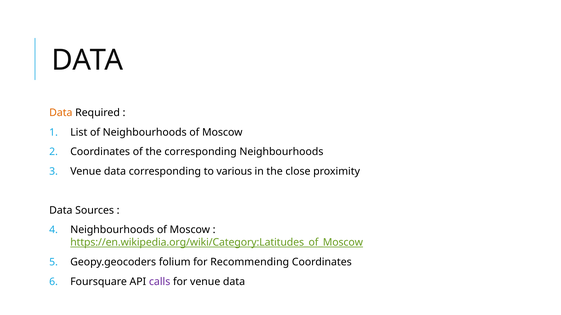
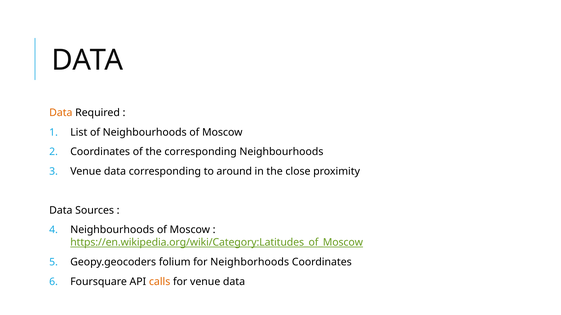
various: various -> around (234, 172)
Recommending: Recommending -> Neighborhoods (250, 263)
calls colour: purple -> orange (160, 282)
